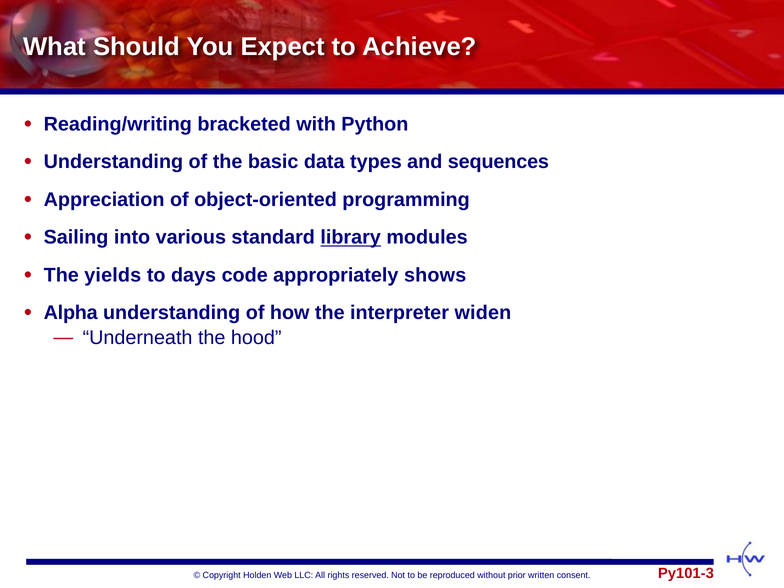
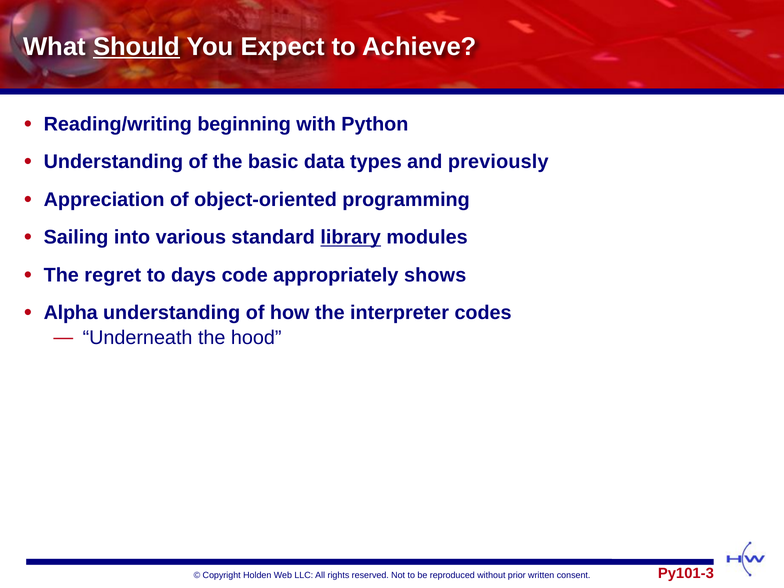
Should underline: none -> present (137, 47)
bracketed: bracketed -> beginning (244, 124)
sequences: sequences -> previously (498, 162)
yields: yields -> regret (113, 275)
widen: widen -> codes (483, 313)
